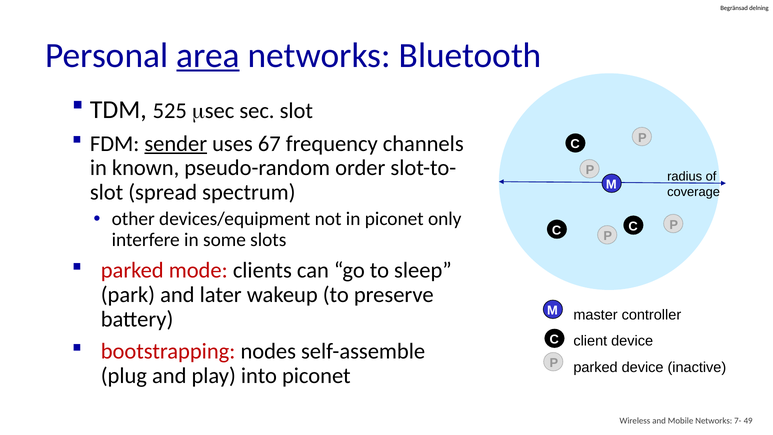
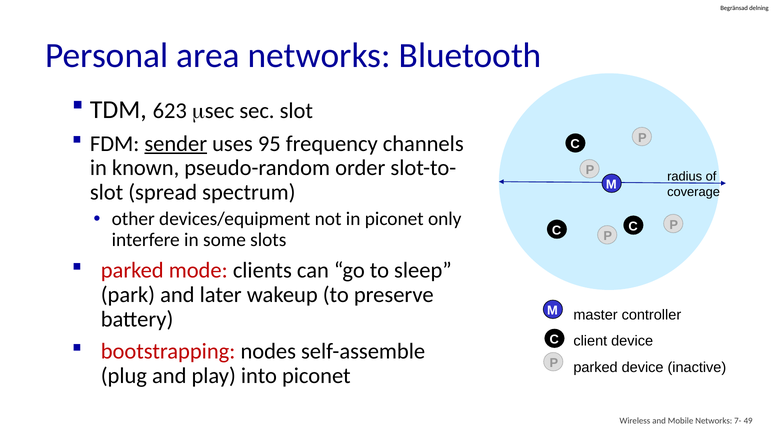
area underline: present -> none (208, 55)
525: 525 -> 623 (170, 111)
67: 67 -> 95 (269, 144)
